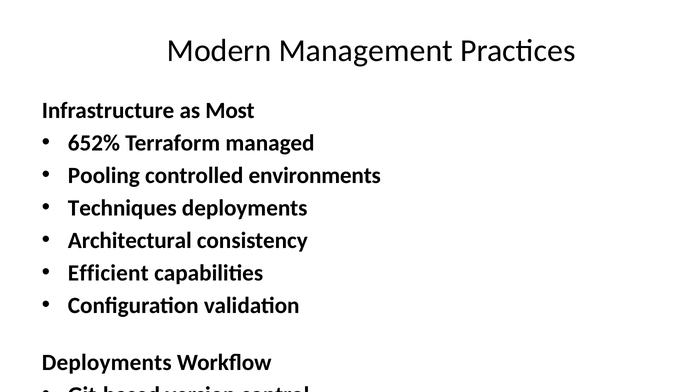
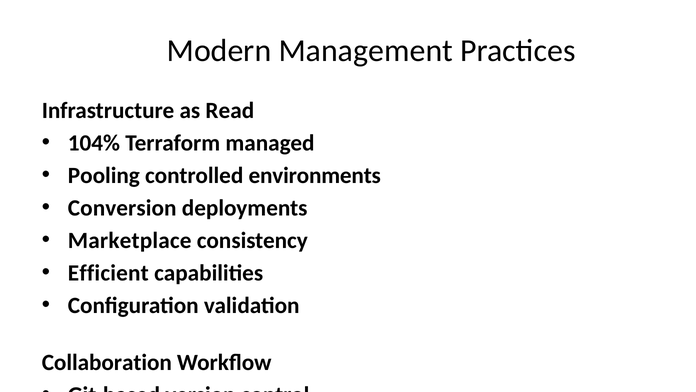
Most: Most -> Read (230, 110)
652%: 652% -> 104% (94, 143)
Techniques: Techniques -> Conversion (122, 208)
Architectural: Architectural -> Marketplace (130, 240)
Deployments: Deployments -> Collaboration (107, 362)
